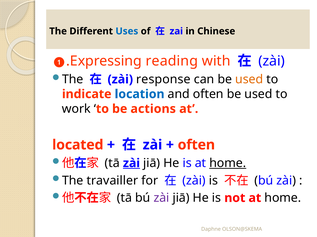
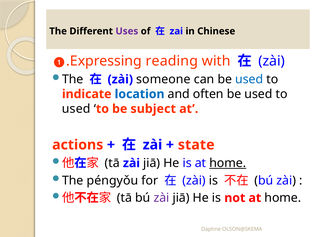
Uses colour: blue -> purple (127, 31)
response: response -> someone (163, 80)
used colour: orange -> blue (249, 80)
work: work -> used (76, 109)
actions: actions -> subject (153, 109)
located: located -> actions (78, 145)
often: often -> state (196, 145)
zài underline: present -> none (131, 164)
travailler: travailler -> péngyǒu (112, 181)
